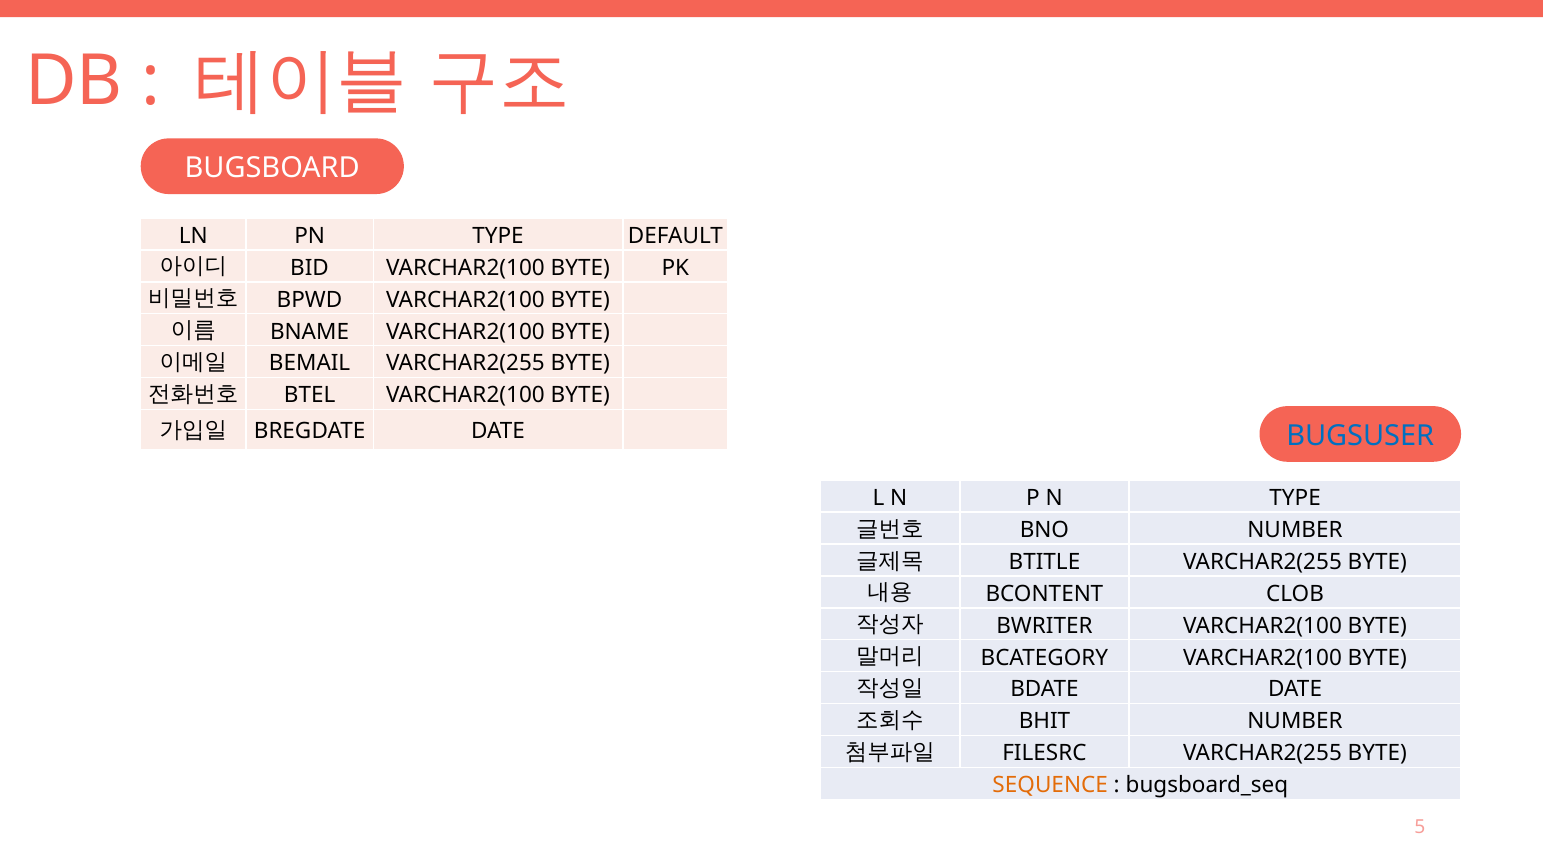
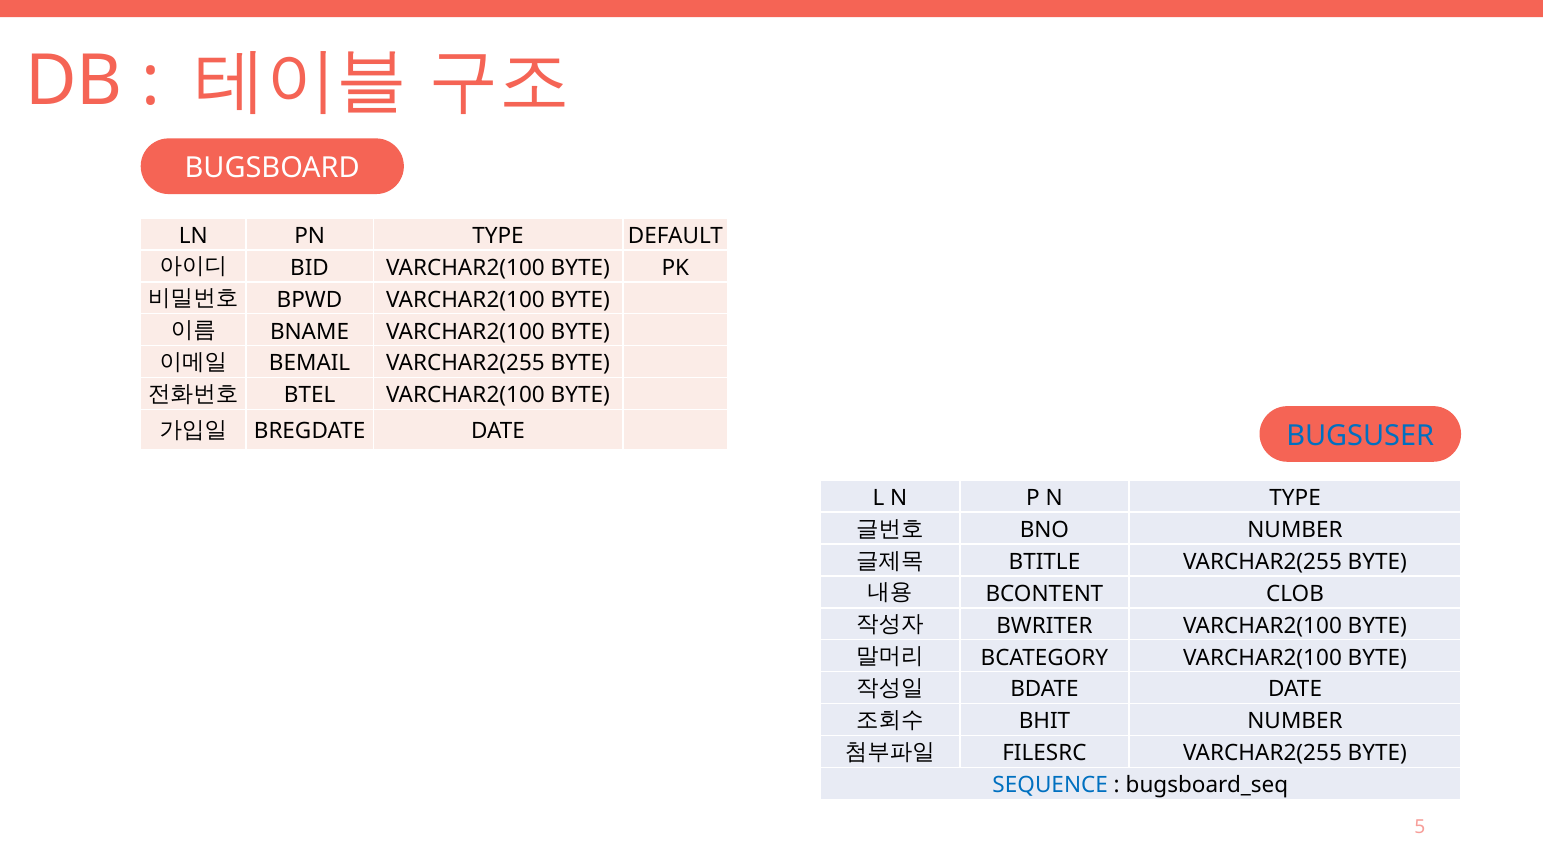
SEQUENCE colour: orange -> blue (1050, 785)
